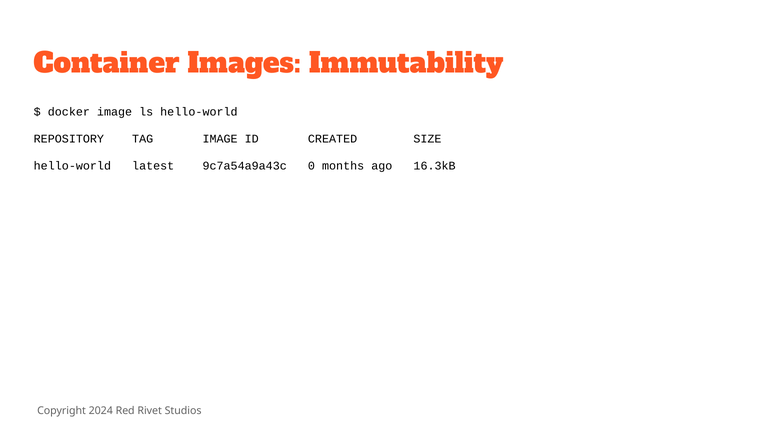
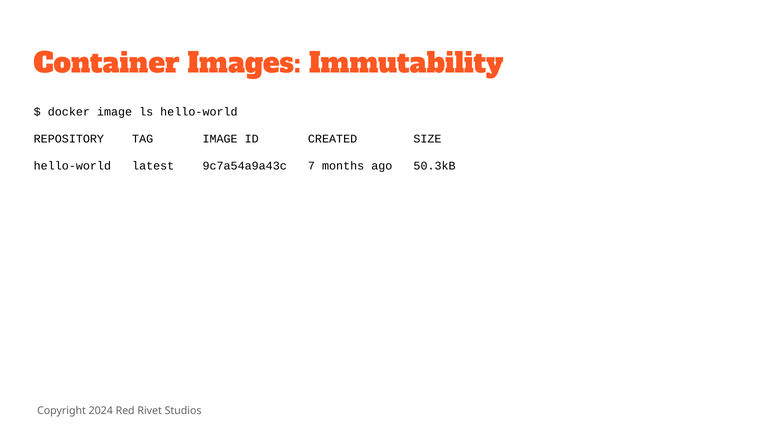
0: 0 -> 7 (311, 166)
16.3kB: 16.3kB -> 50.3kB (435, 166)
